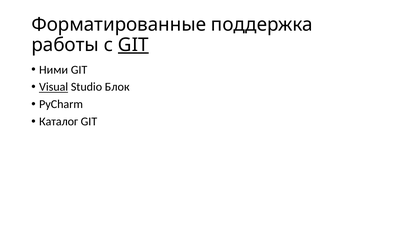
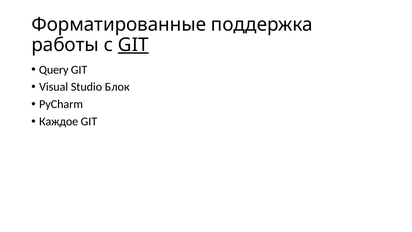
Ними: Ними -> Query (54, 70)
Visual underline: present -> none (54, 87)
Каталог: Каталог -> Каждое (59, 121)
